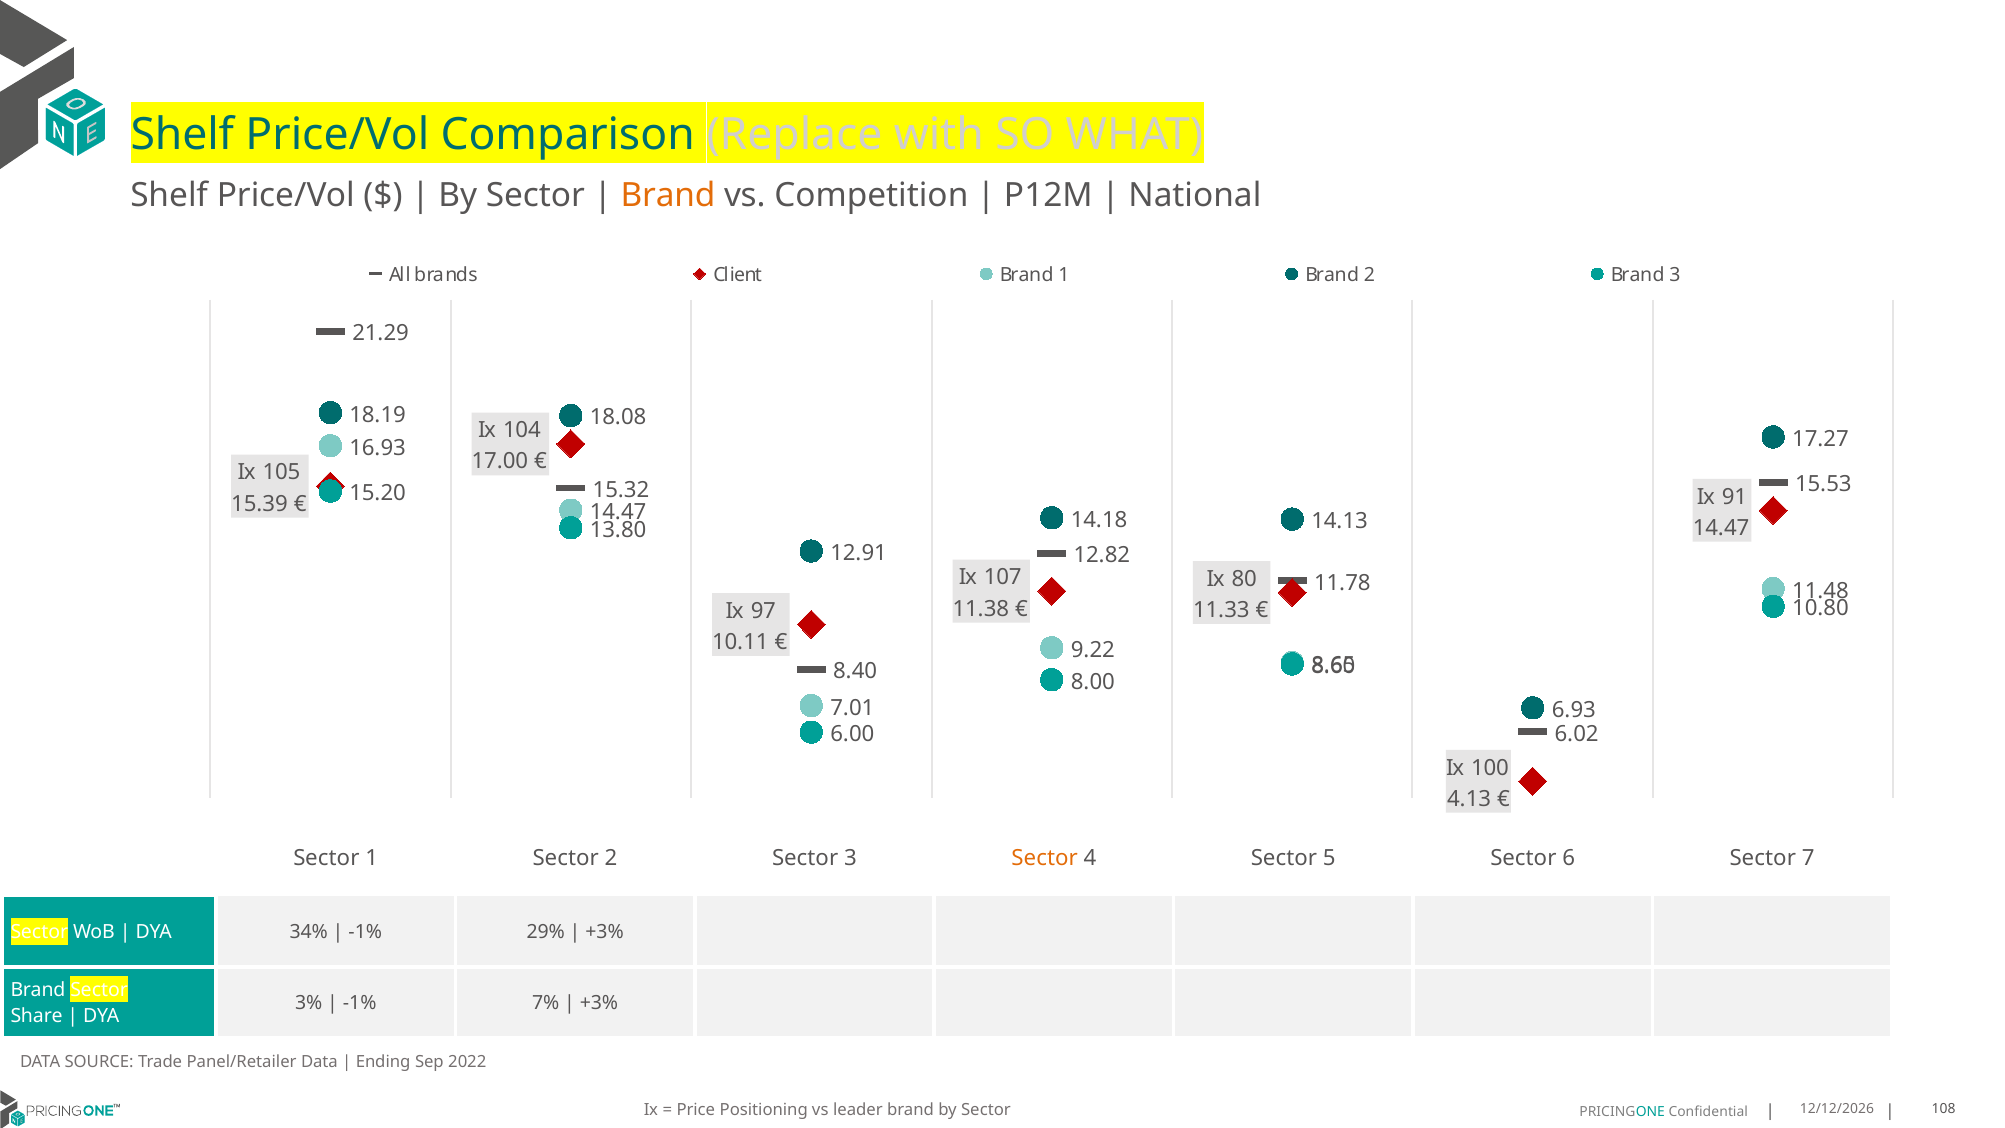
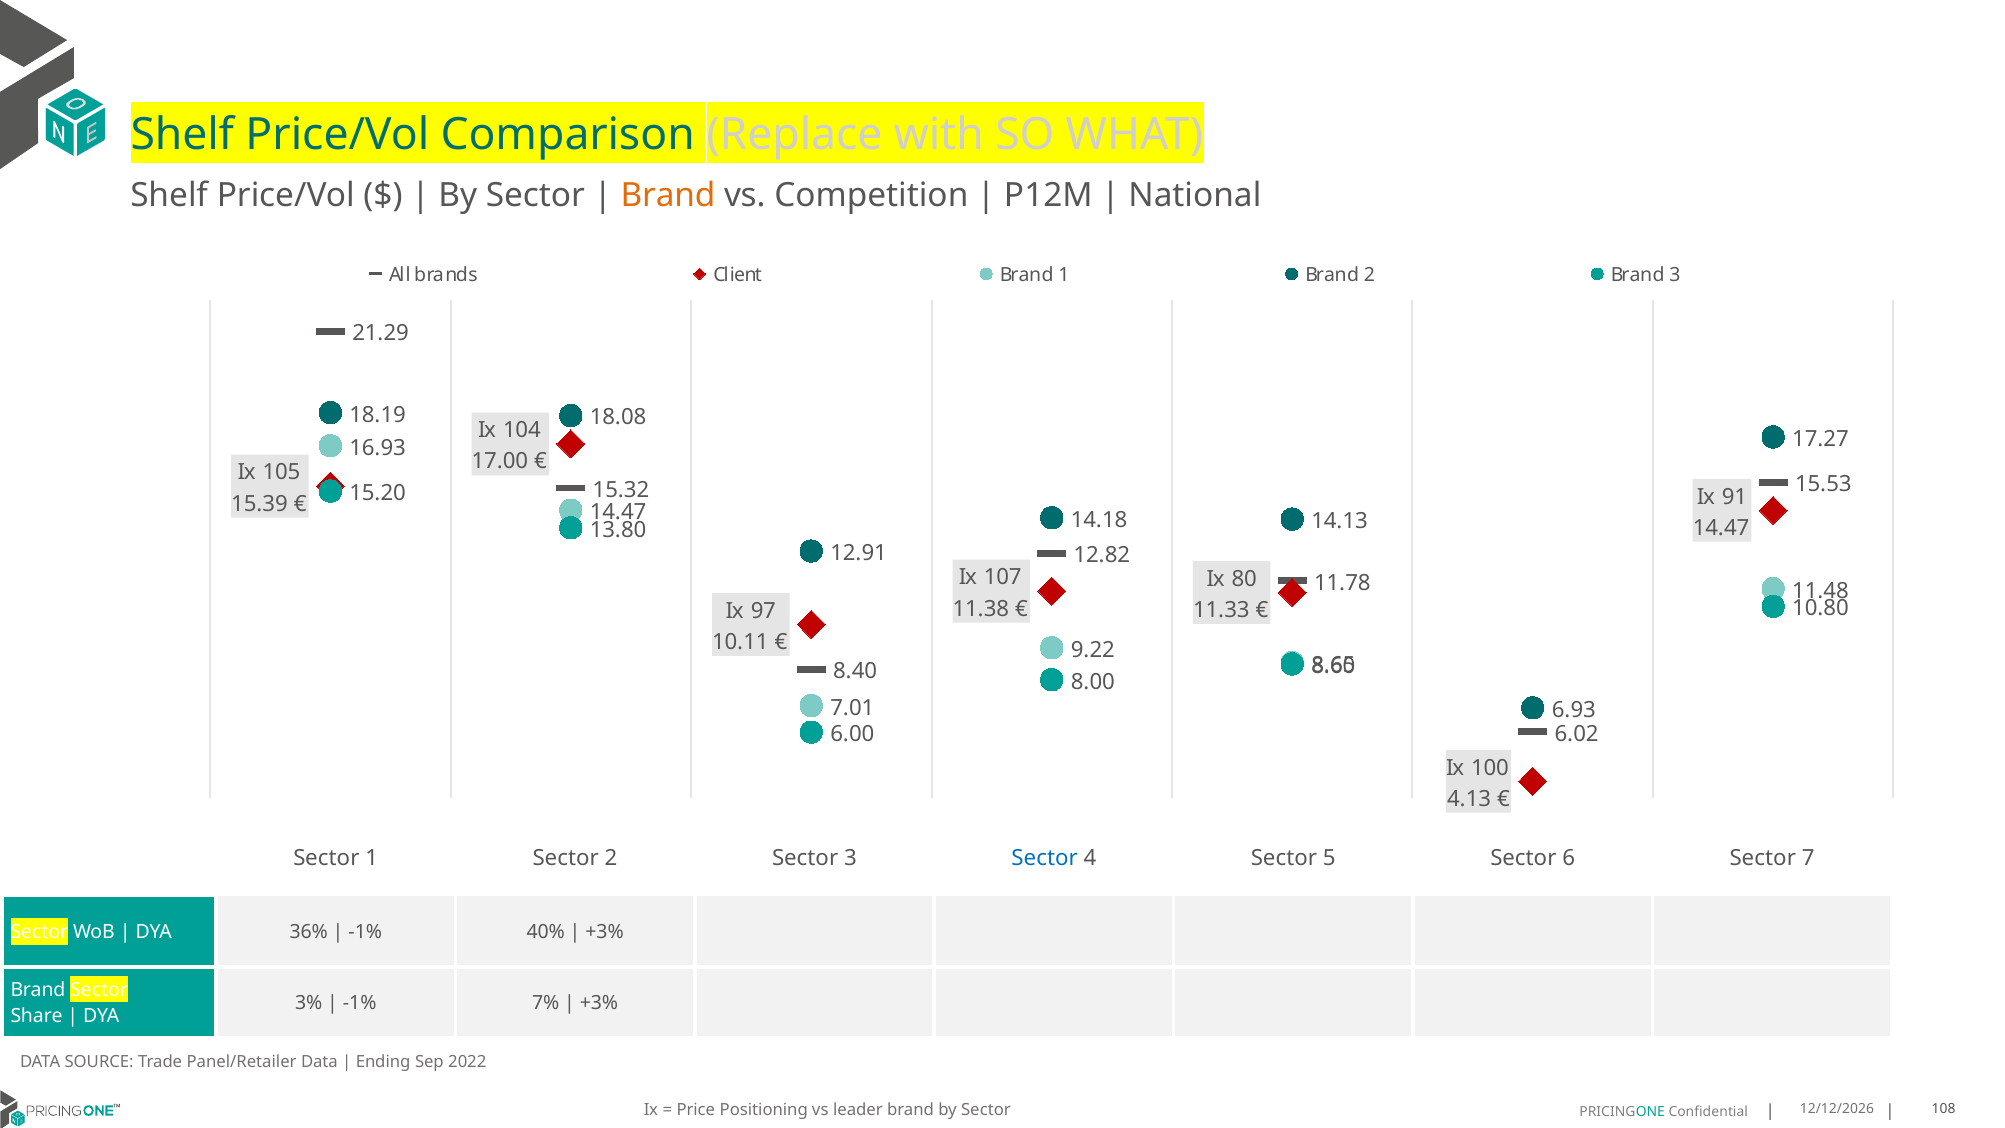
Sector colour: orange -> blue (1045, 859)
34%: 34% -> 36% (309, 932)
29%: 29% -> 40% (546, 932)
